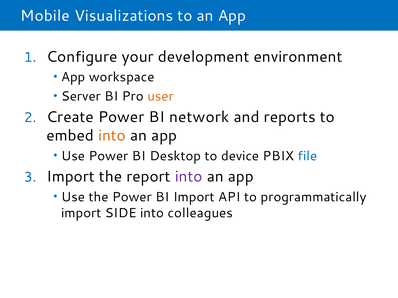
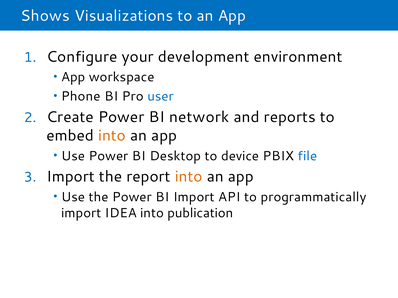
Mobile: Mobile -> Shows (45, 16)
Server: Server -> Phone (81, 96)
user colour: orange -> blue (161, 96)
into colour: purple -> orange (189, 177)
SIDE: SIDE -> IDEA (121, 213)
colleagues: colleagues -> publication (200, 213)
